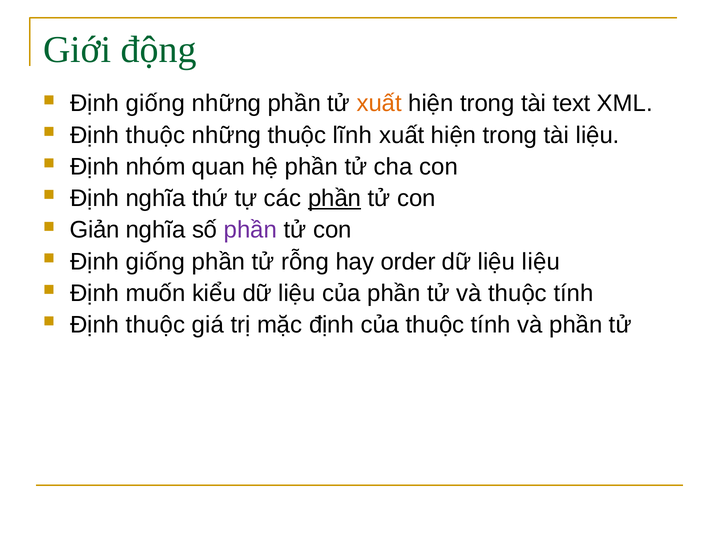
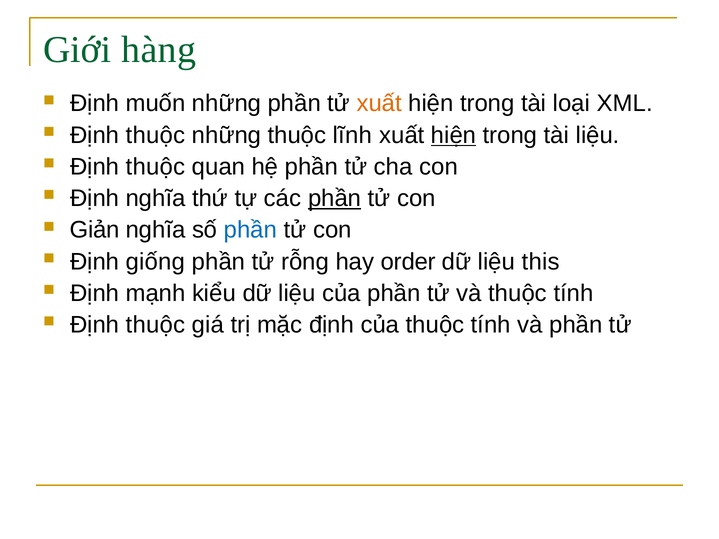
động: động -> hàng (159, 50)
giống: giống -> muốn (156, 104)
text: text -> loại (572, 104)
hiện underline: none -> present (454, 135)
nhóm: nhóm -> thuộc (155, 167)
phần colour: purple -> blue (250, 230)
liệu liệu: liệu -> this (541, 262)
muốn: muốn -> mạnh (156, 293)
